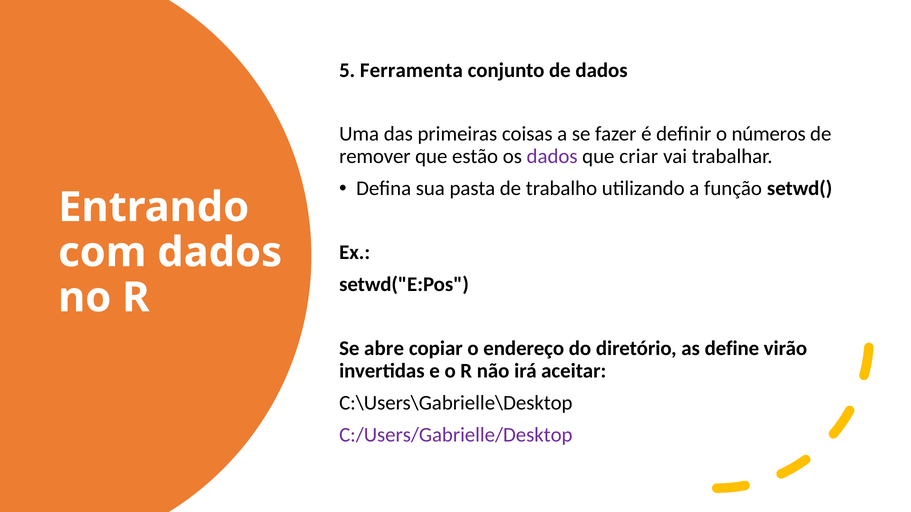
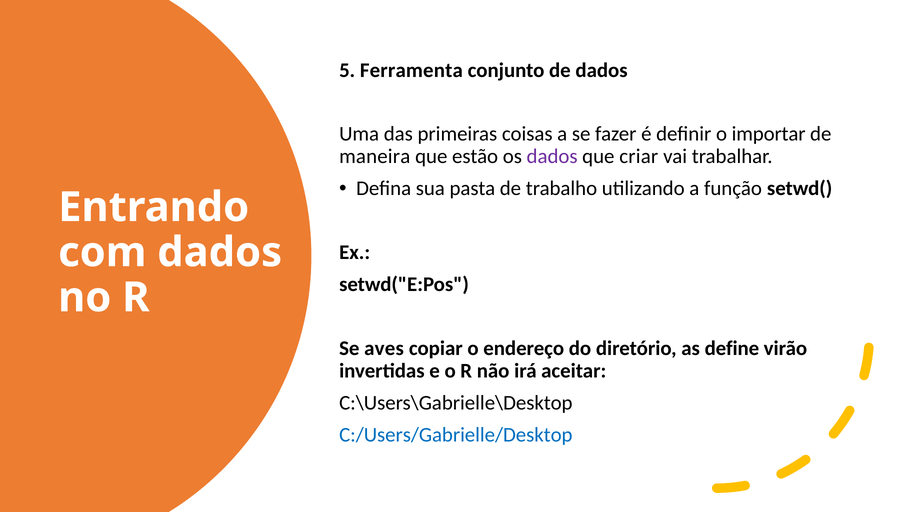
números: números -> importar (769, 134)
remover: remover -> maneira (375, 157)
abre: abre -> aves (384, 349)
C:/Users/Gabrielle/Desktop colour: purple -> blue (456, 435)
